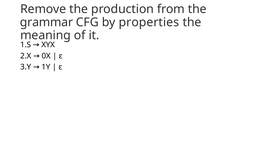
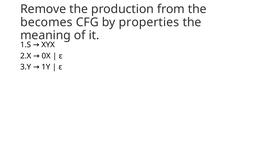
grammar: grammar -> becomes (46, 22)
